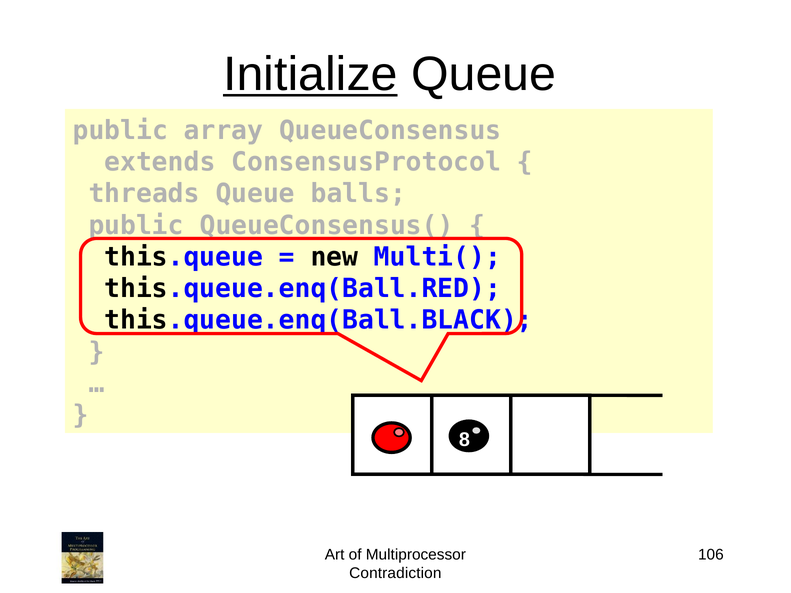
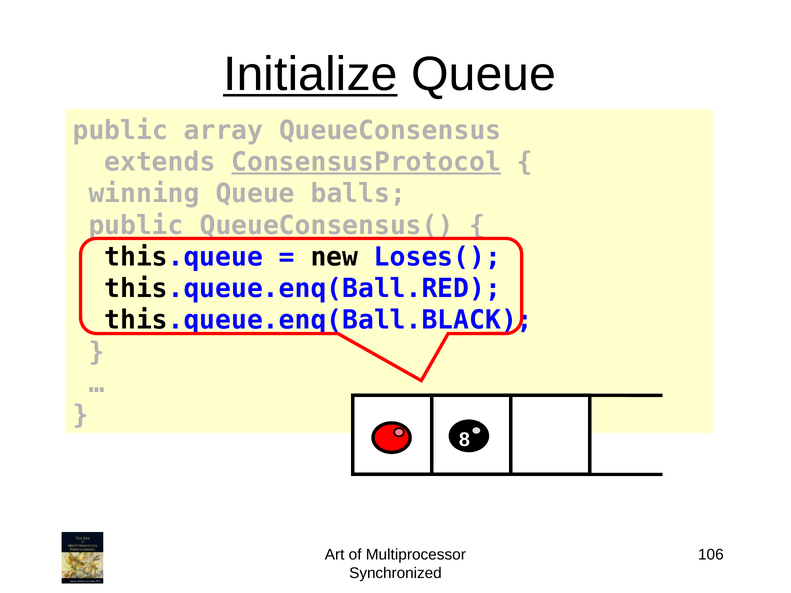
ConsensusProtocol underline: none -> present (366, 162)
threads: threads -> winning (144, 194)
Multi(: Multi( -> Loses( (437, 257)
Contradiction: Contradiction -> Synchronized (395, 573)
